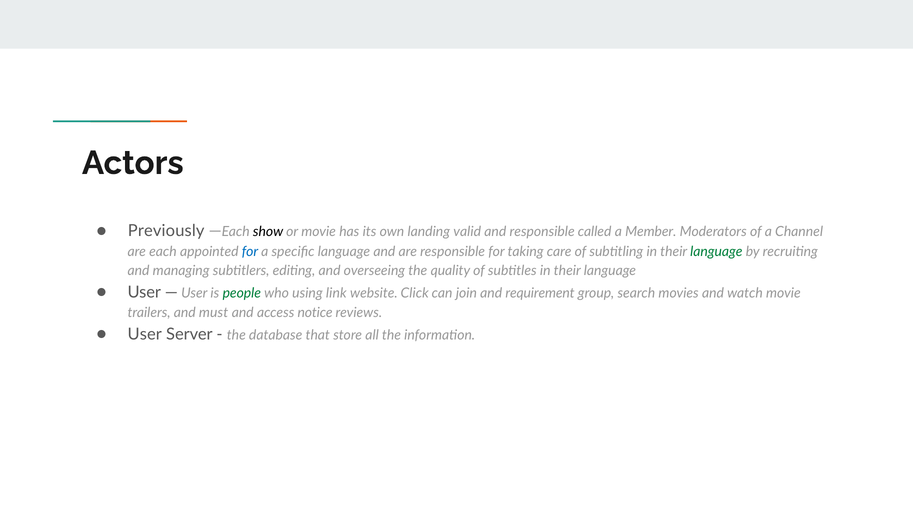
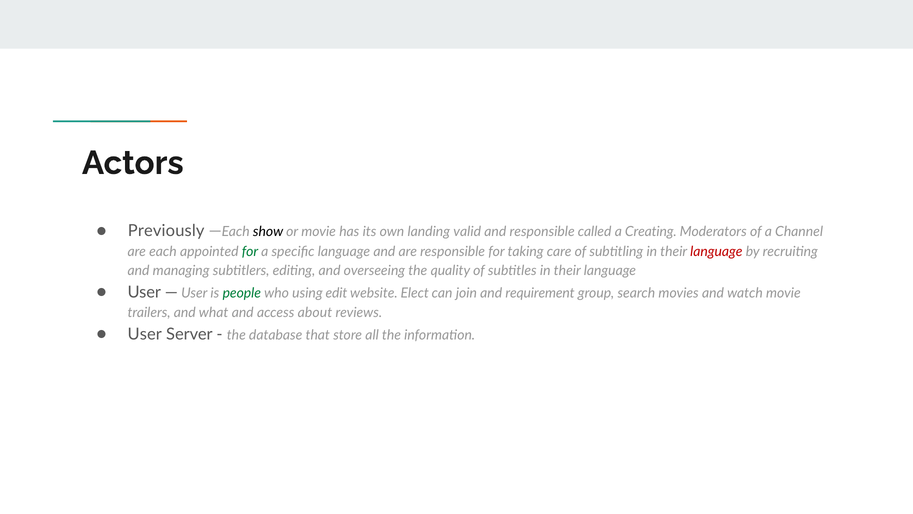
Member: Member -> Creating (651, 232)
for colour: blue -> green (250, 251)
language colour: green -> red (716, 251)
link: link -> edit (336, 293)
Click: Click -> Elect (415, 293)
must: must -> what (214, 313)
notice: notice -> about (315, 313)
